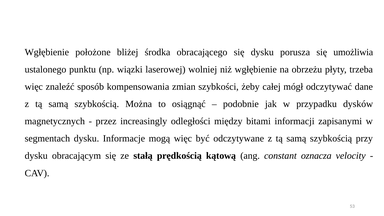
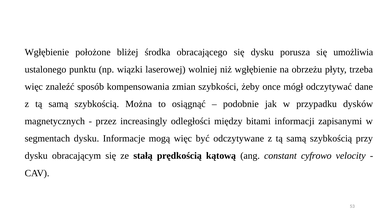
całej: całej -> once (272, 87)
oznacza: oznacza -> cyfrowo (316, 156)
